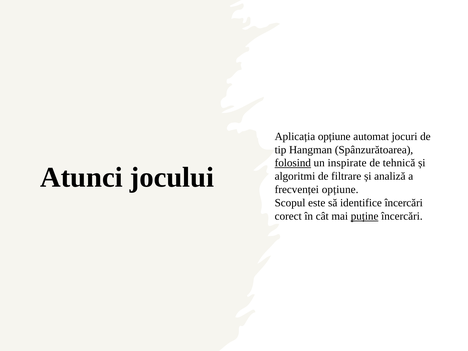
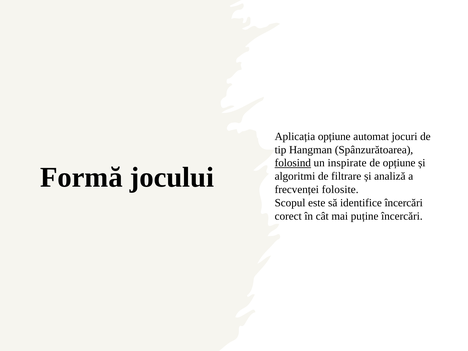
de tehnică: tehnică -> opțiune (399, 163)
Atunci: Atunci -> Formă (81, 177)
frecvenței opțiune: opțiune -> folosite (340, 190)
puține underline: present -> none (365, 216)
